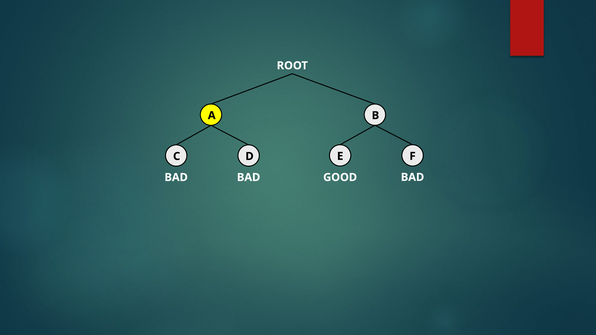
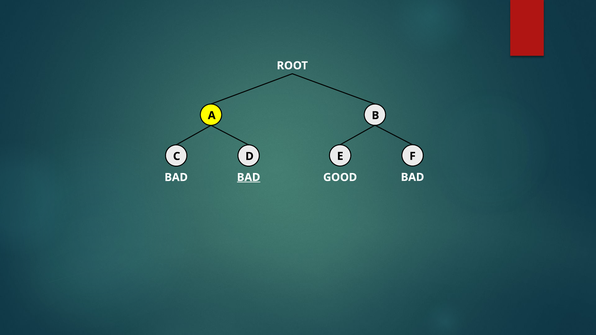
BAD underline: none -> present (249, 177)
